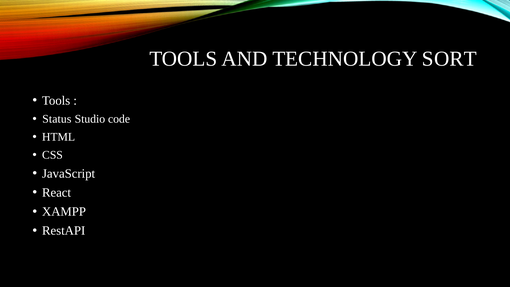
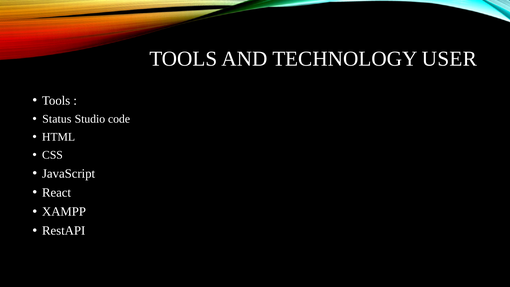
SORT: SORT -> USER (449, 59)
